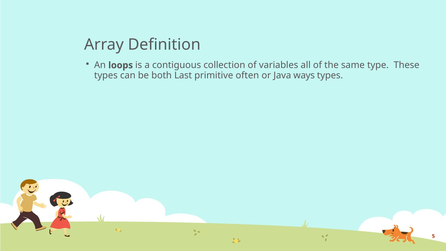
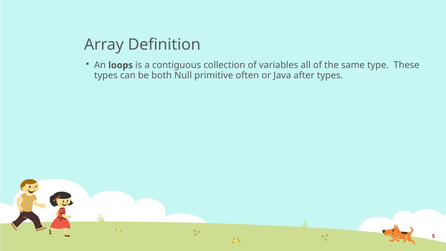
Last: Last -> Null (183, 75)
ways: ways -> after (304, 75)
